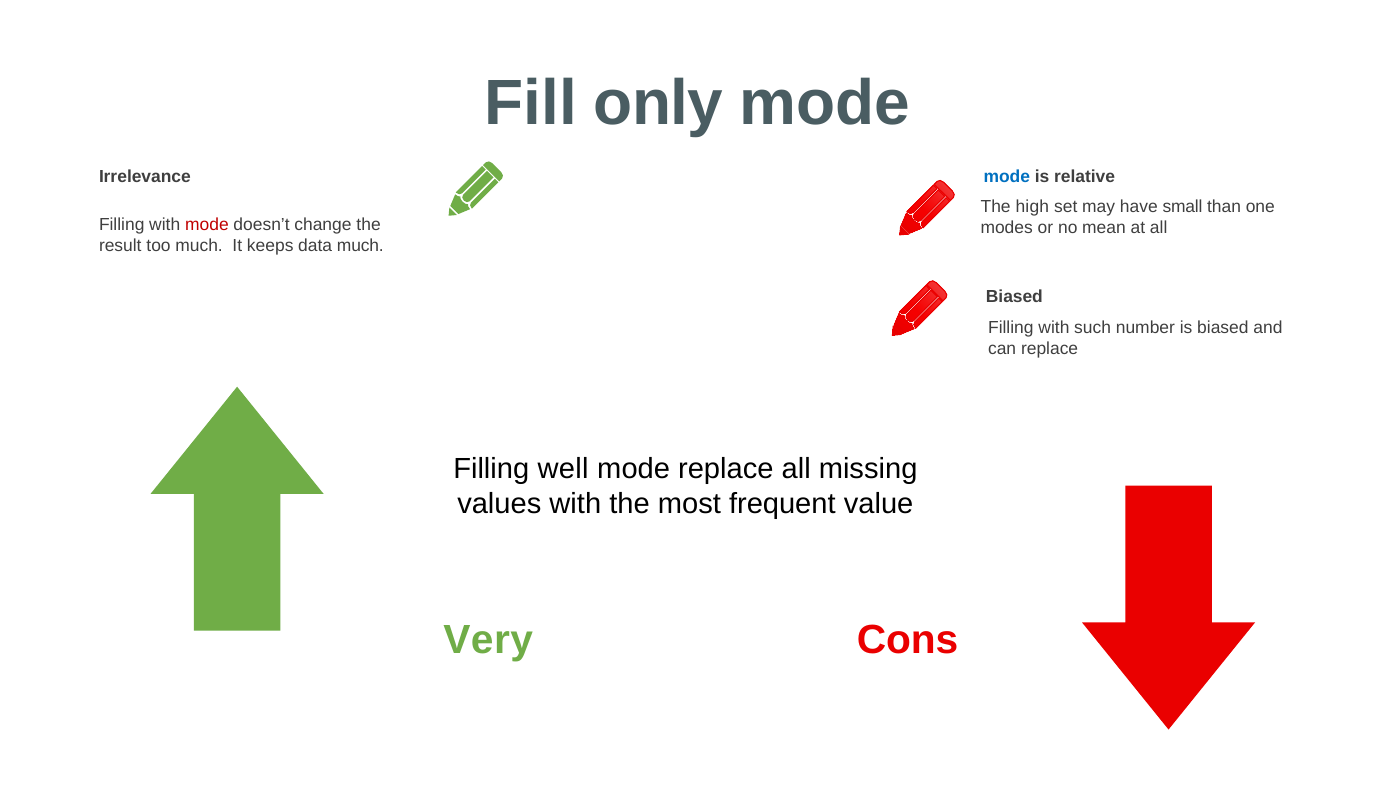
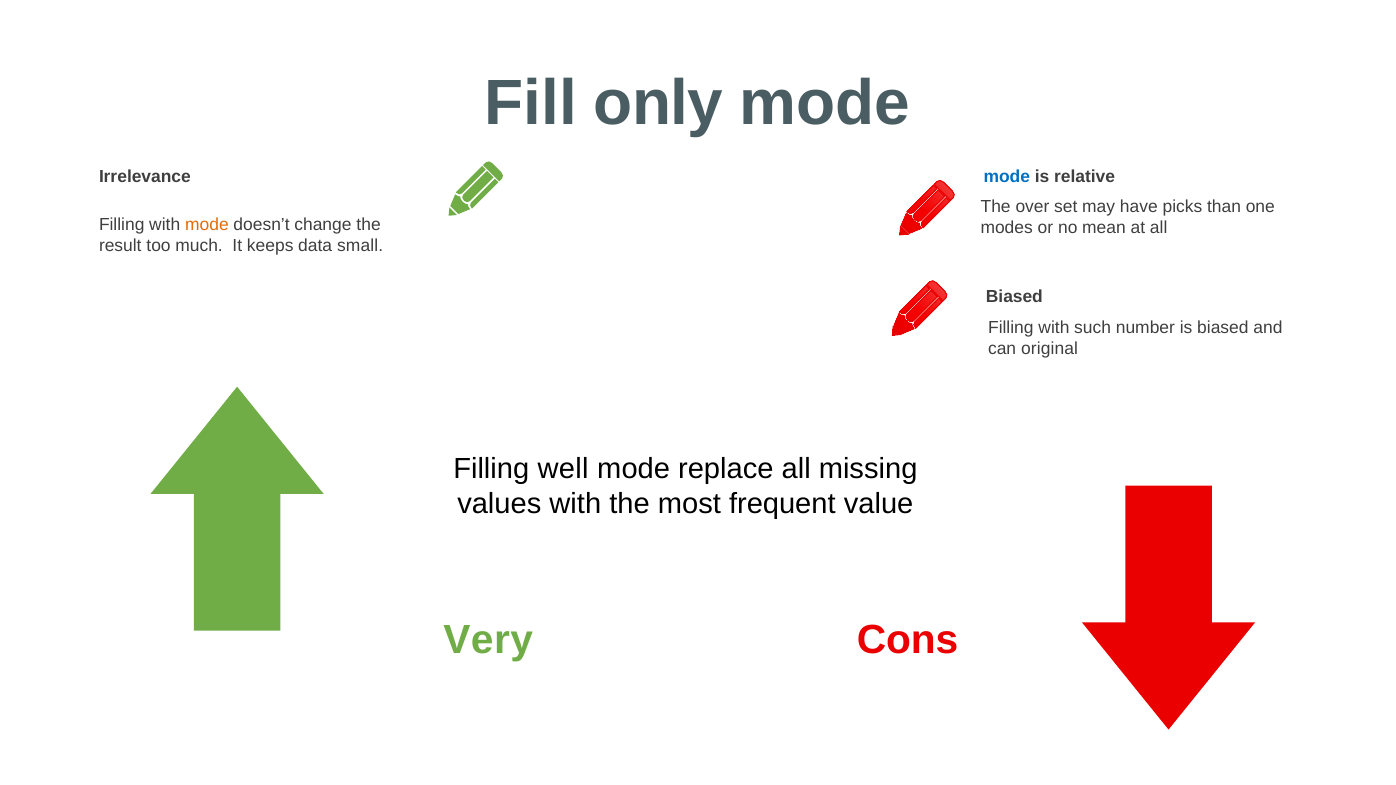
high: high -> over (1032, 207)
small: small -> picks (1182, 207)
mode colour: red -> orange (207, 225)
data much: much -> small (360, 246)
can replace: replace -> original (1050, 349)
